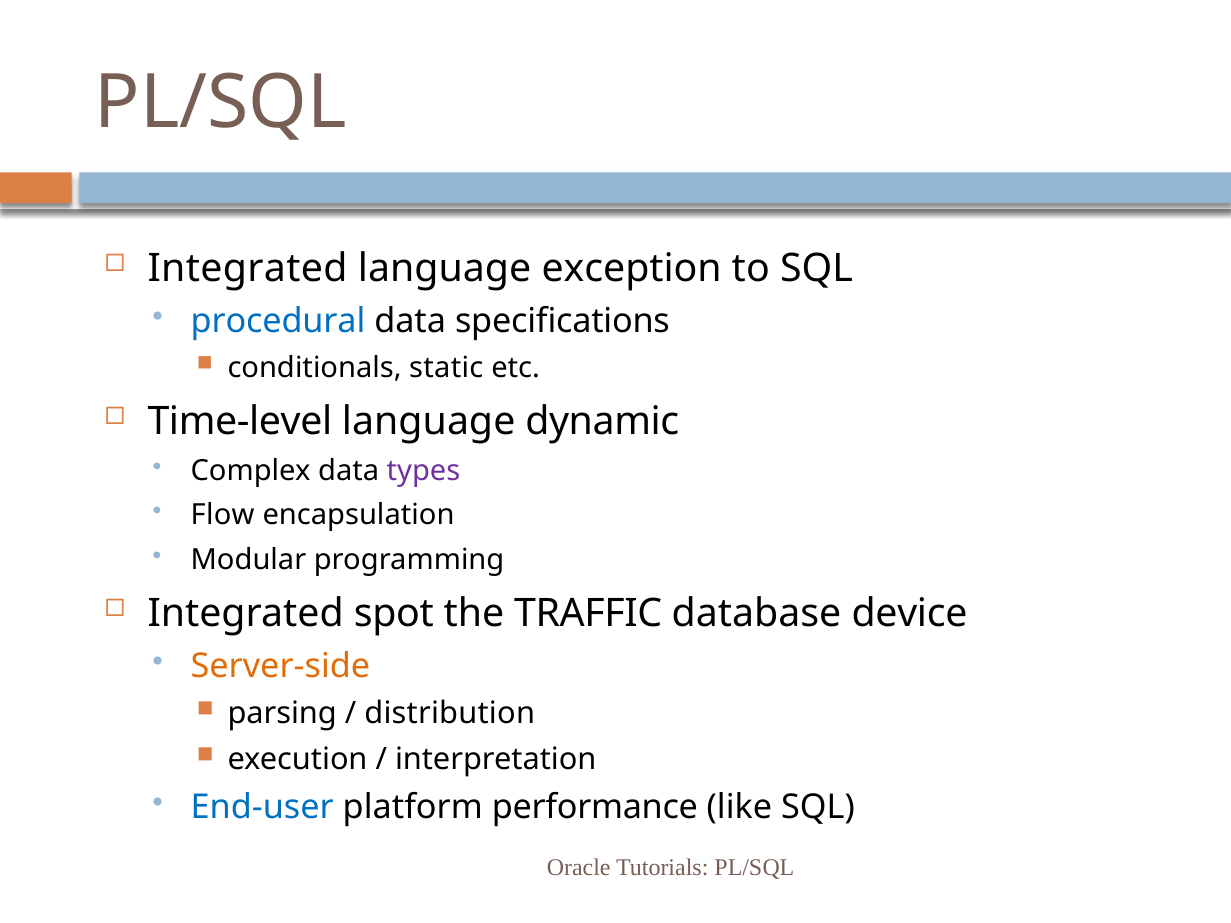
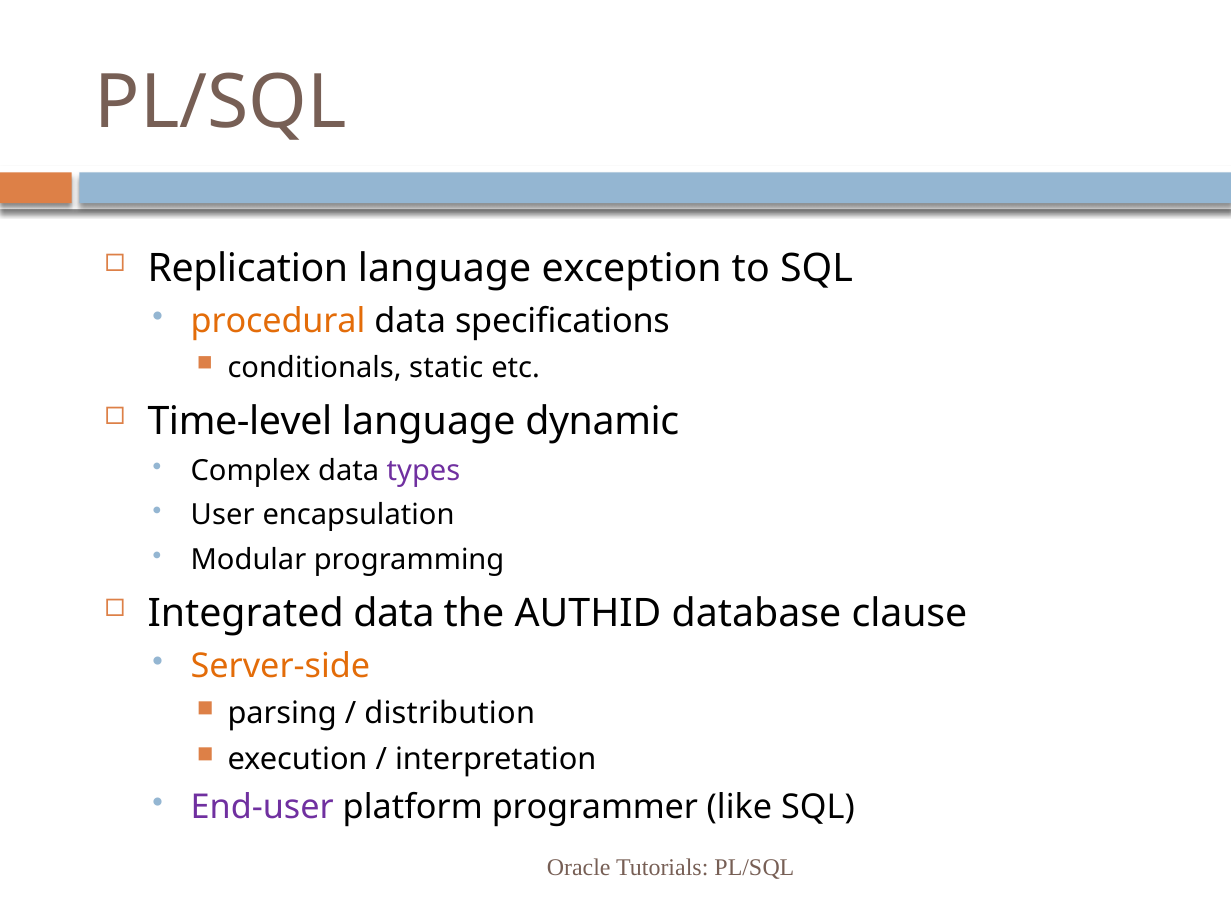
Integrated: Integrated -> Replication (248, 268)
procedural colour: blue -> orange (278, 321)
Flow: Flow -> User (223, 515)
Integrated spot: spot -> data (394, 613)
TRAFFIC: TRAFFIC -> AUTHID (588, 613)
device: device -> clause (909, 613)
End-user colour: blue -> purple (262, 808)
performance: performance -> programmer (595, 808)
